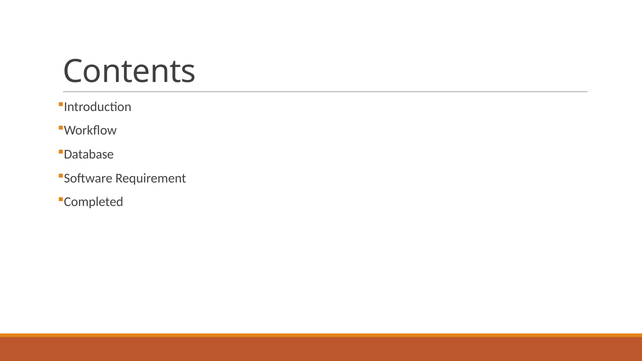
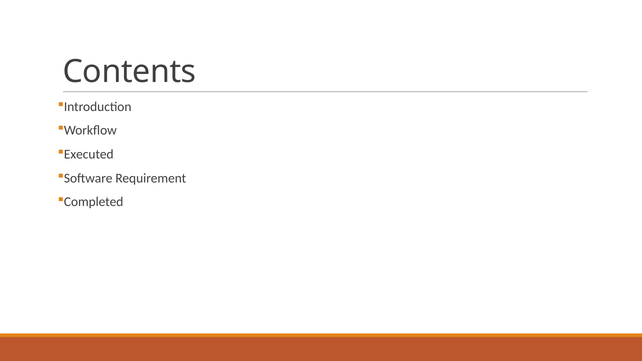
Database: Database -> Executed (89, 154)
